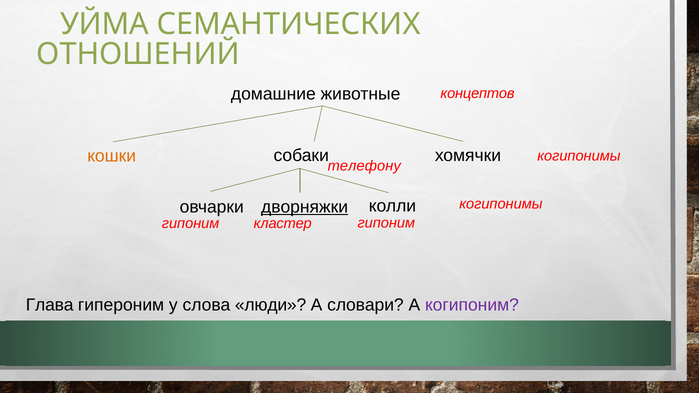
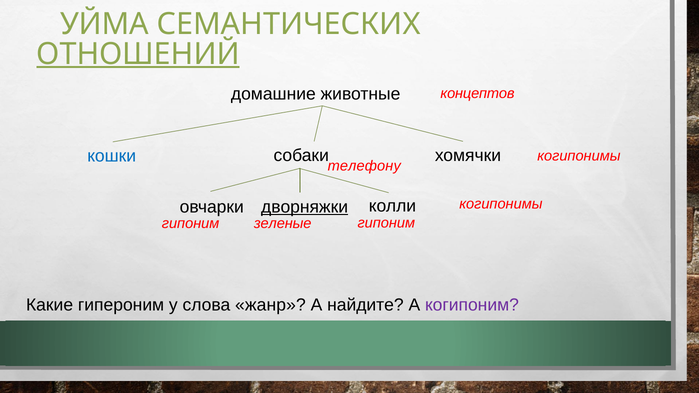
ОТНОШЕНИЙ underline: none -> present (138, 54)
кошки colour: orange -> blue (112, 156)
кластер: кластер -> зеленые (283, 223)
Глава: Глава -> Какие (50, 305)
люди: люди -> жанр (270, 305)
словари: словари -> найдите (365, 305)
